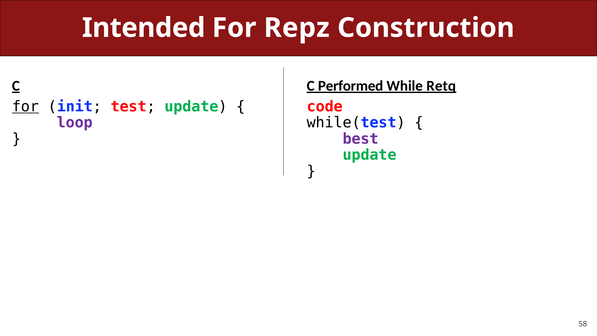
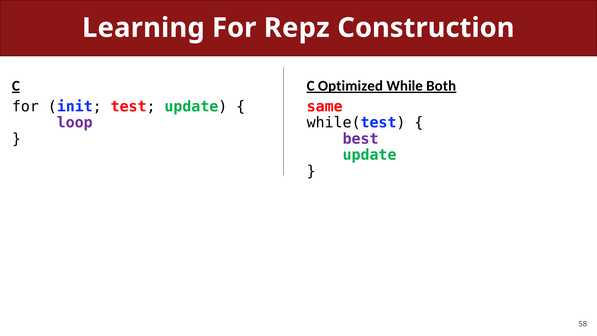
Intended: Intended -> Learning (143, 28)
Performed: Performed -> Optimized (350, 86)
Retq: Retq -> Both (441, 86)
for underline: present -> none (25, 107)
code: code -> same (325, 107)
